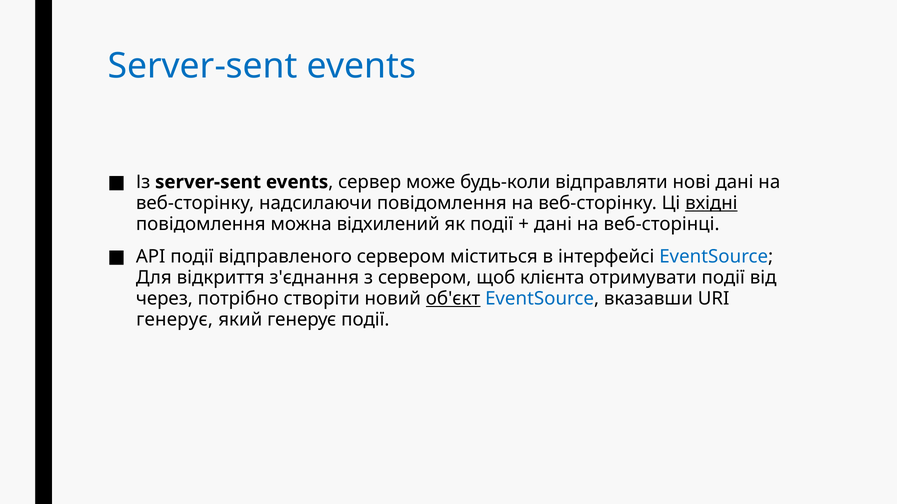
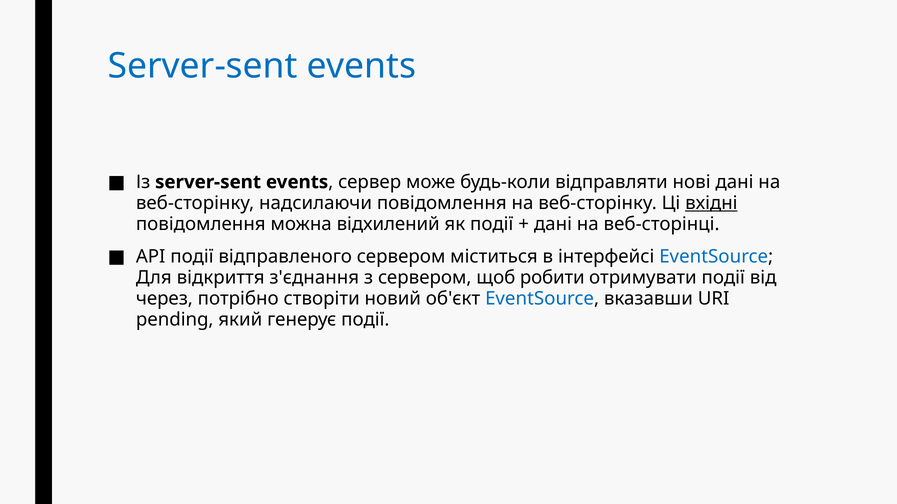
клієнта: клієнта -> робити (552, 278)
об'єкт underline: present -> none (453, 299)
генерує: генерує -> pending (175, 320)
